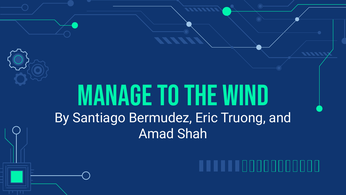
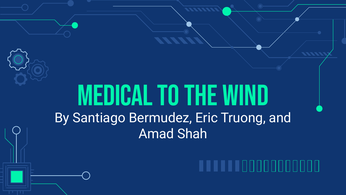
Manage: Manage -> Medical (115, 95)
